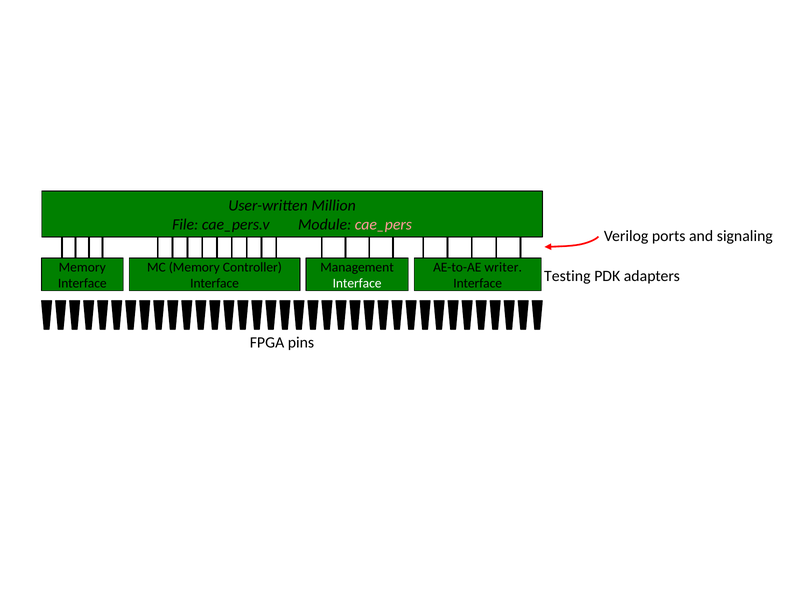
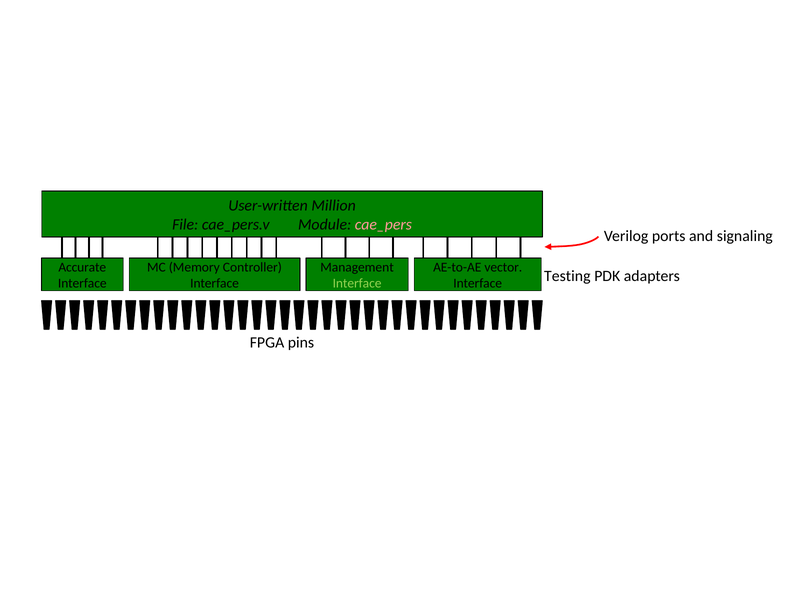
Memory: Memory -> Accurate (82, 267)
writer: writer -> vector (503, 267)
Interface colour: white -> light green (357, 284)
